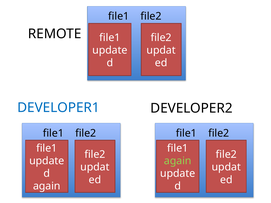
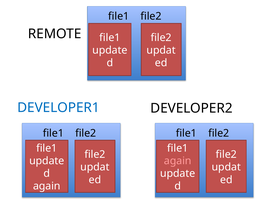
again colour: light green -> pink (178, 161)
